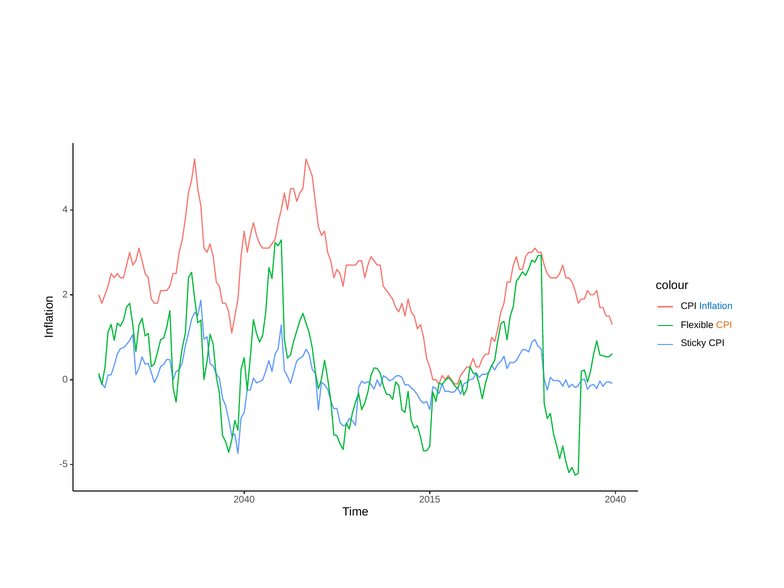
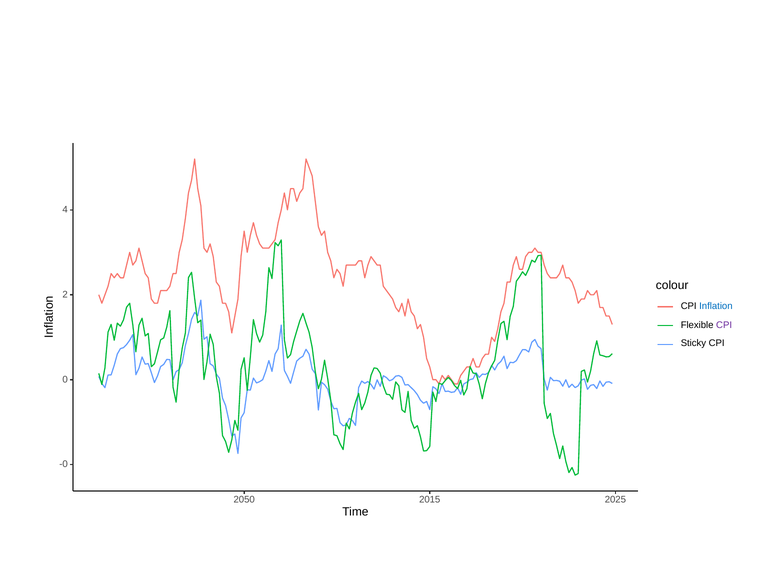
CPI colour: orange -> purple (724, 325)
-5: -5 -> -0 (64, 464)
2040: 2040 -> 2050 (244, 499)
2015 2040: 2040 -> 2025 (615, 499)
